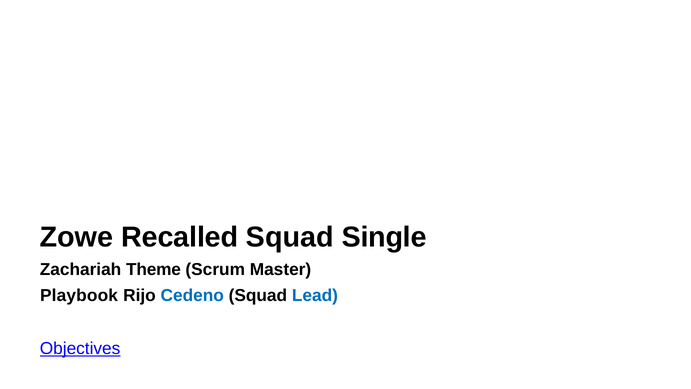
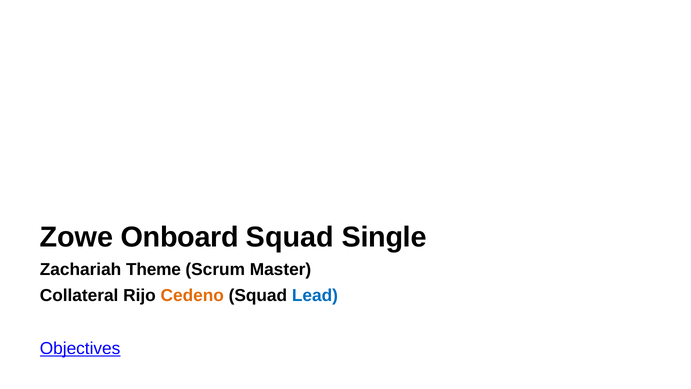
Recalled: Recalled -> Onboard (180, 237)
Playbook: Playbook -> Collateral (79, 296)
Cedeno colour: blue -> orange (192, 296)
